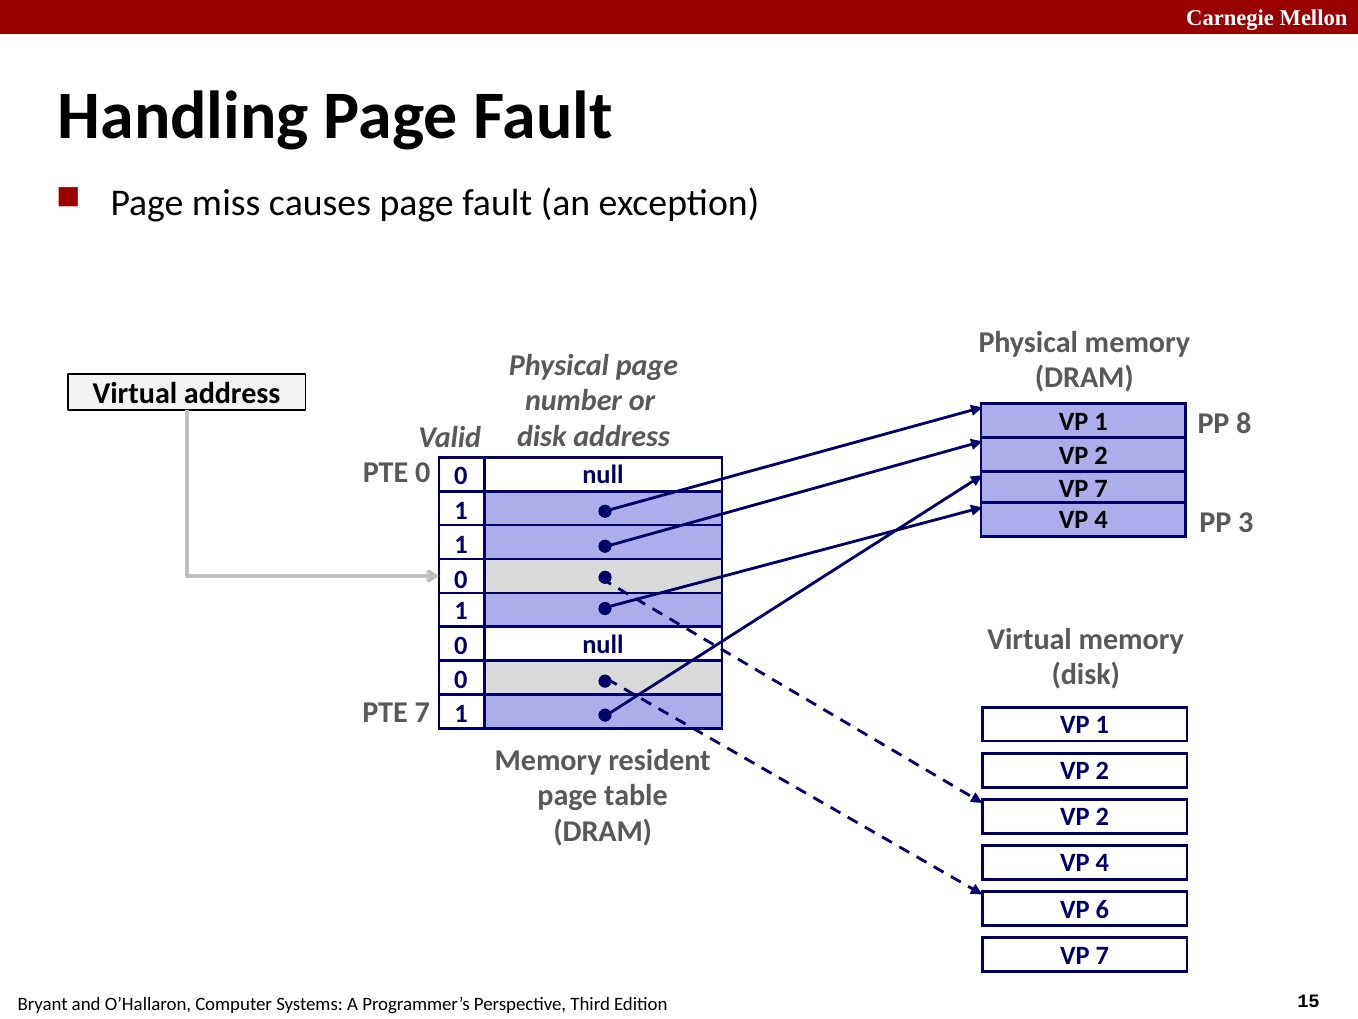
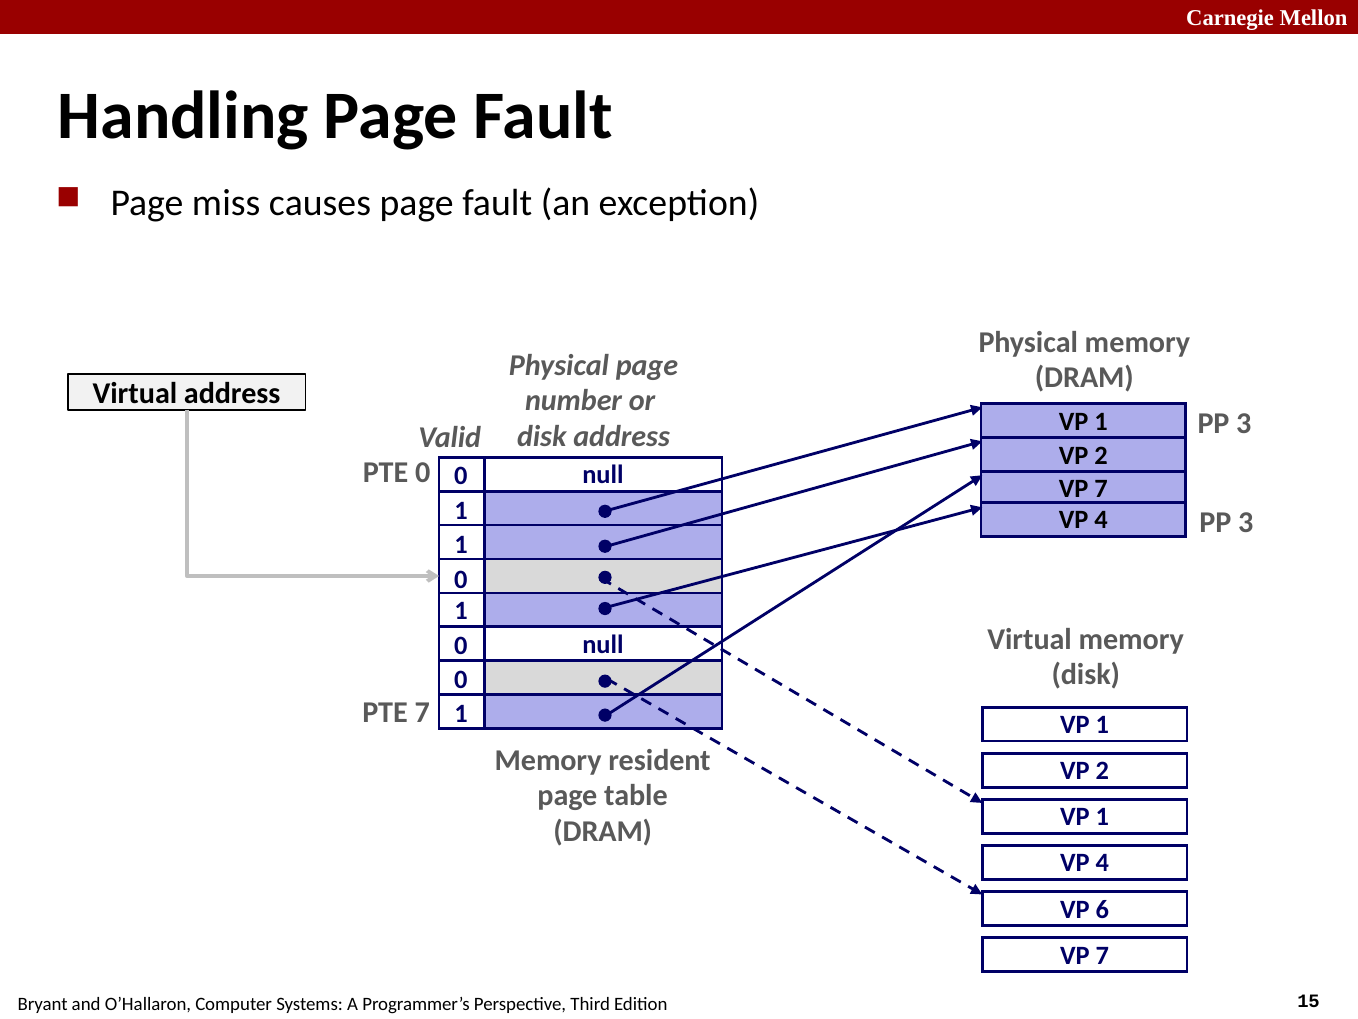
8: 8 -> 3 (1244, 424)
2: 2 -> 1 (1102, 817)
